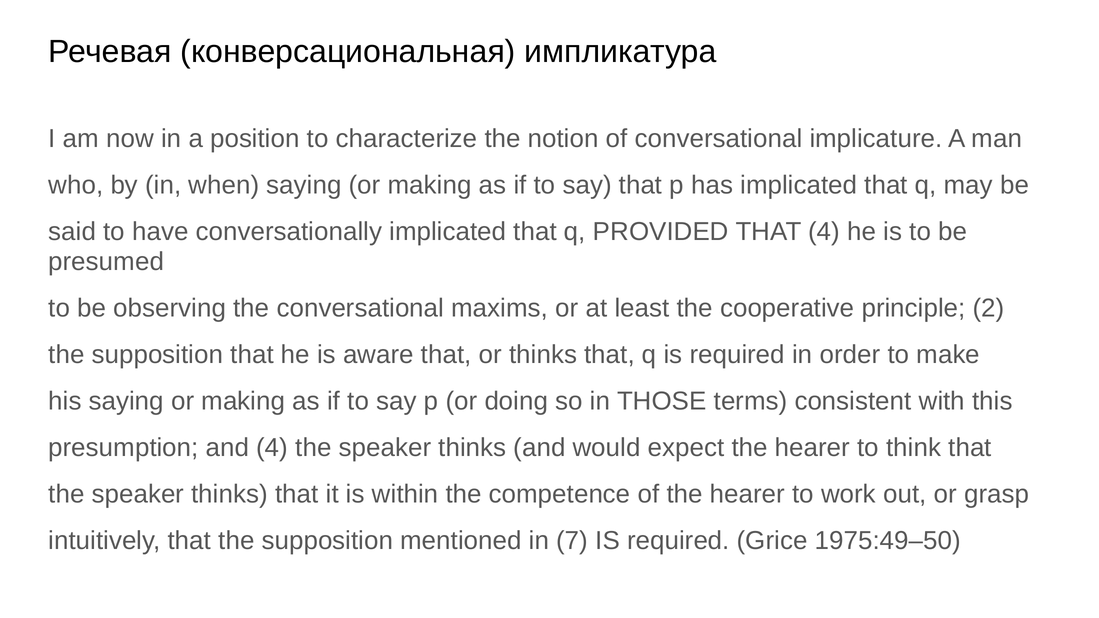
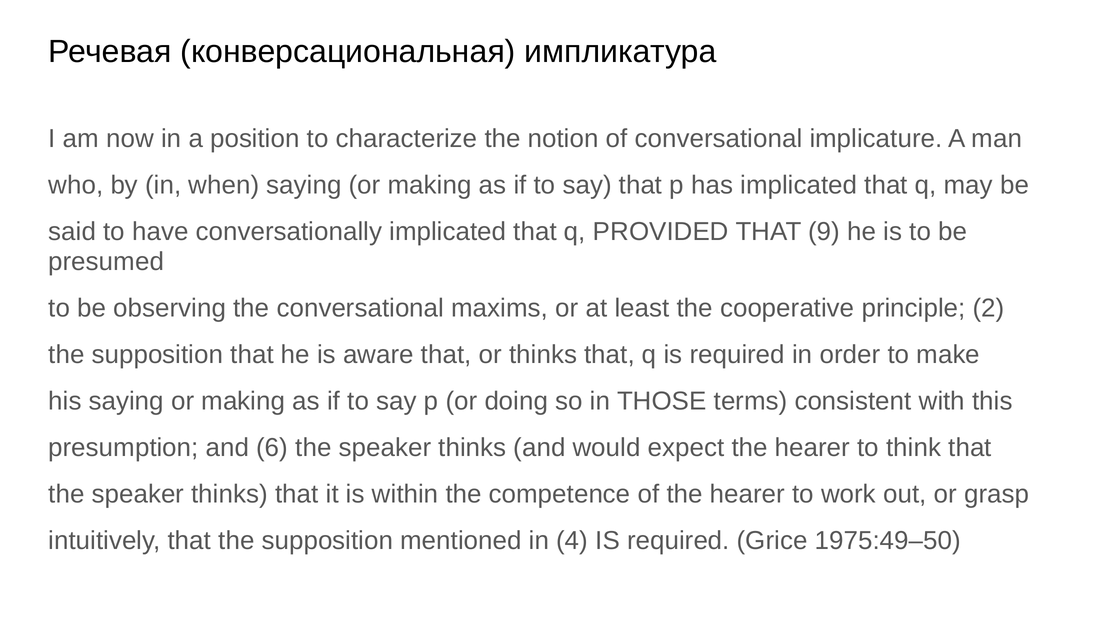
THAT 4: 4 -> 9 (824, 232)
and 4: 4 -> 6 (272, 448)
7: 7 -> 4 (572, 541)
